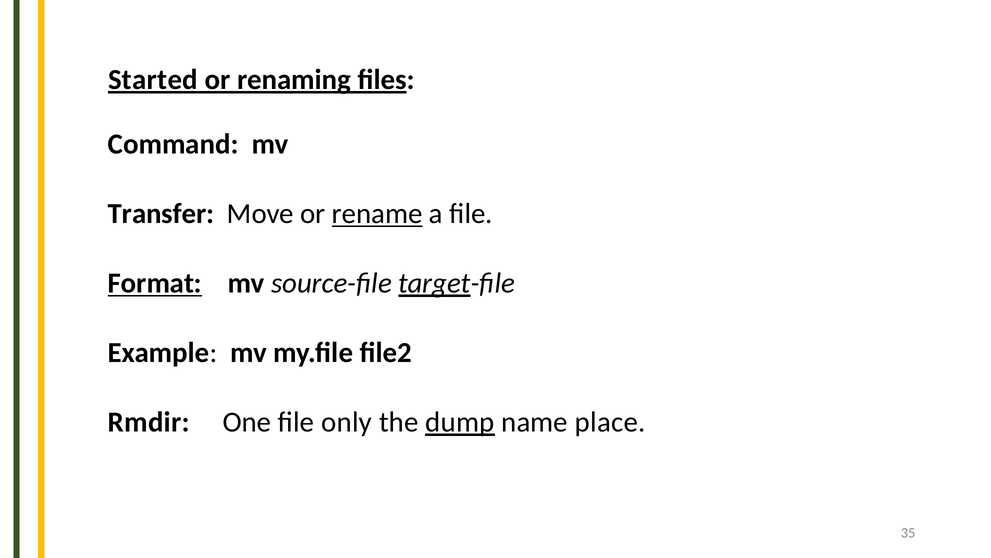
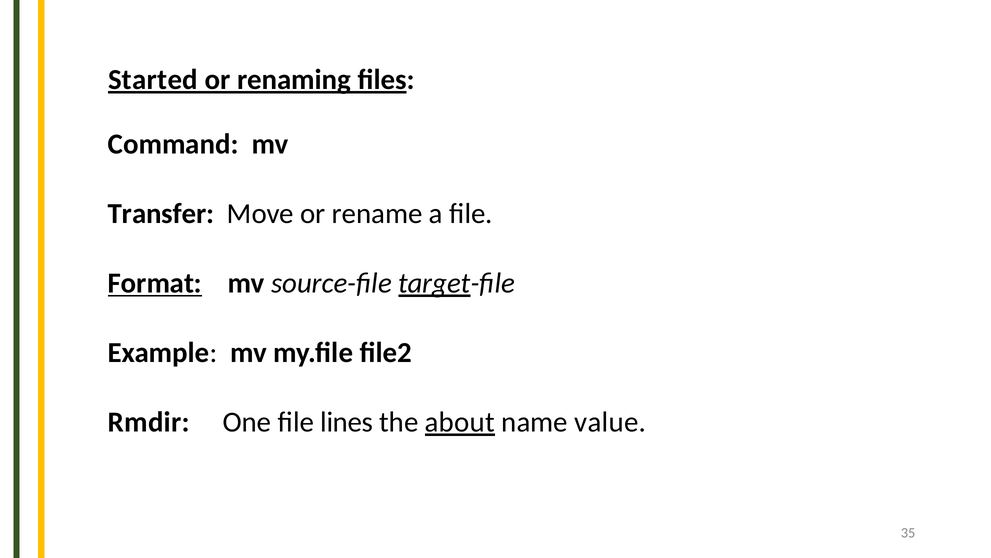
rename underline: present -> none (377, 214)
only: only -> lines (347, 422)
dump: dump -> about (460, 422)
place: place -> value (610, 422)
